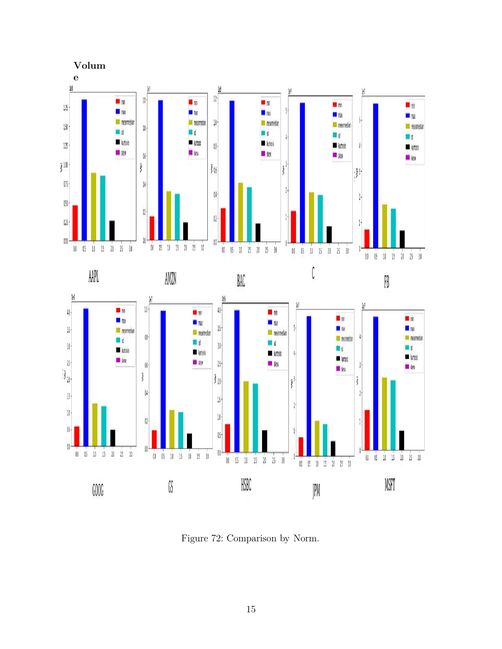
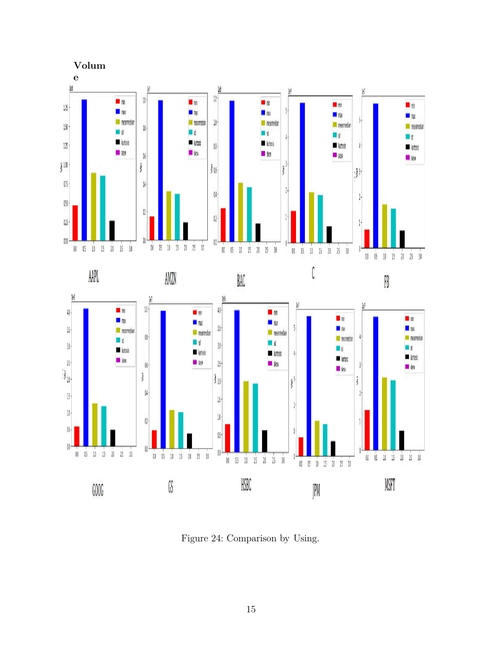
72: 72 -> 24 (217, 539)
Norm: Norm -> Using (306, 539)
